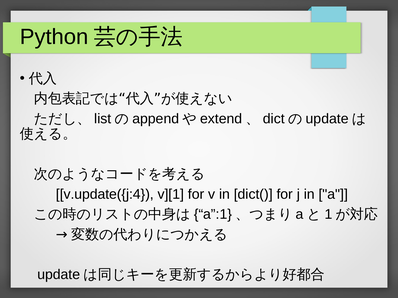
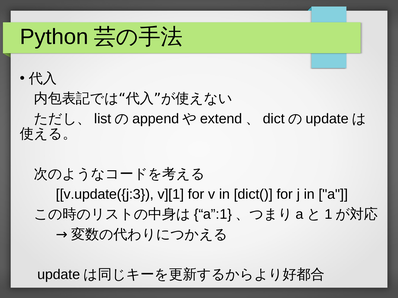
v.update({j:4: v.update({j:4 -> v.update({j:3 (105, 194)
